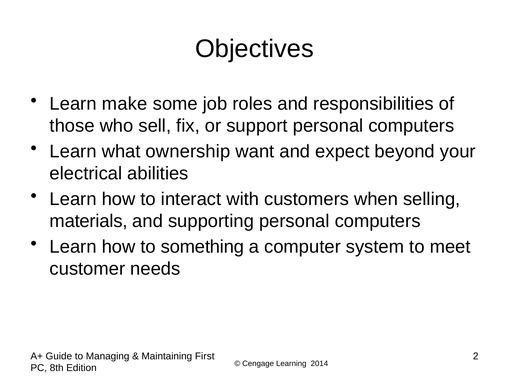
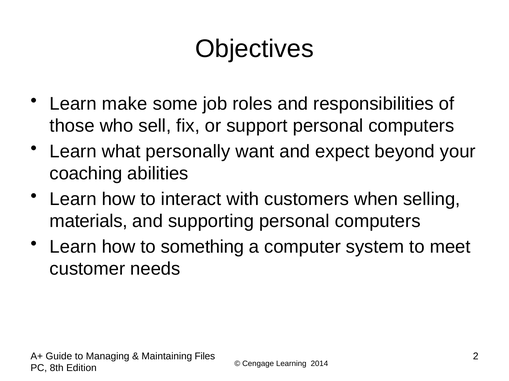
ownership: ownership -> personally (188, 152)
electrical: electrical -> coaching (86, 174)
First: First -> Files (205, 357)
